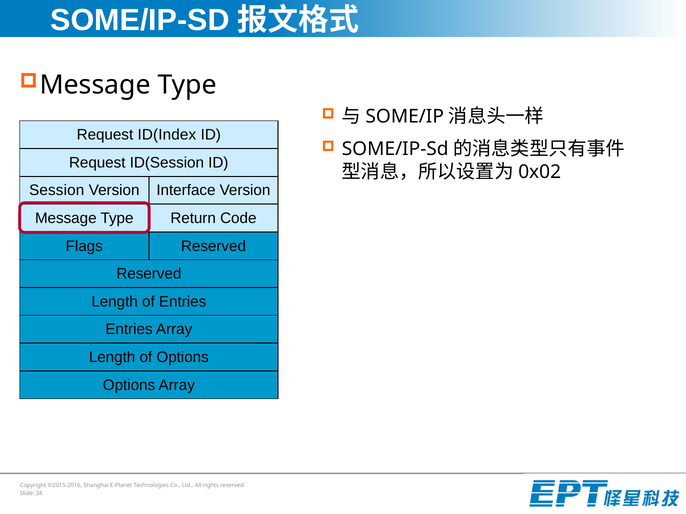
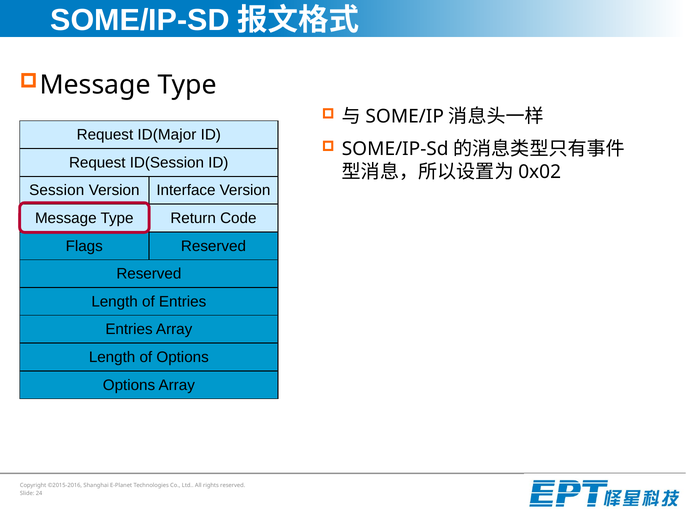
ID(Index: ID(Index -> ID(Major (167, 135)
